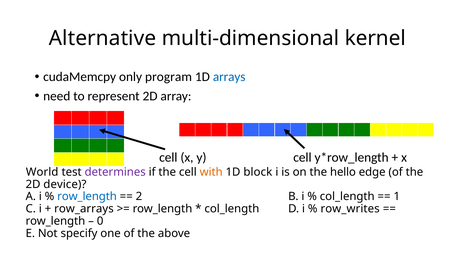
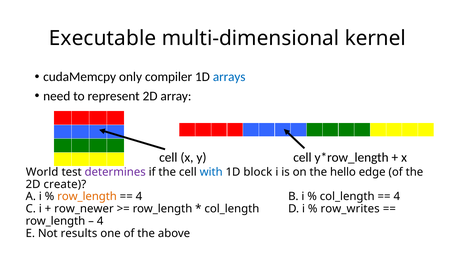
Alternative: Alternative -> Executable (103, 38)
program: program -> compiler (169, 77)
with colour: orange -> blue (211, 172)
device: device -> create (65, 184)
row_length colour: blue -> orange (87, 196)
2: 2 -> 4 (139, 196)
1: 1 -> 4 (397, 196)
row_arrays: row_arrays -> row_newer (84, 209)
0: 0 -> 4 (100, 221)
specify: specify -> results (79, 233)
